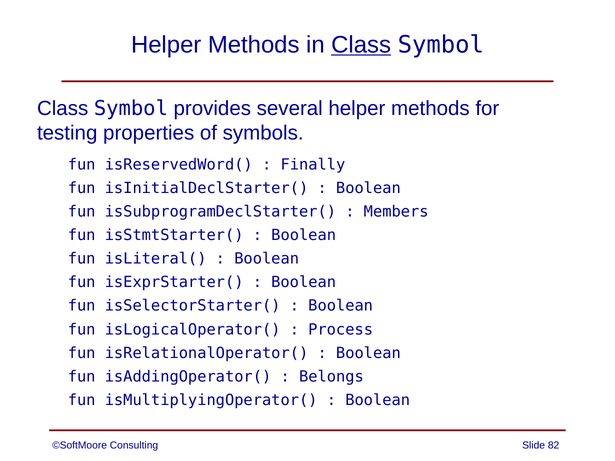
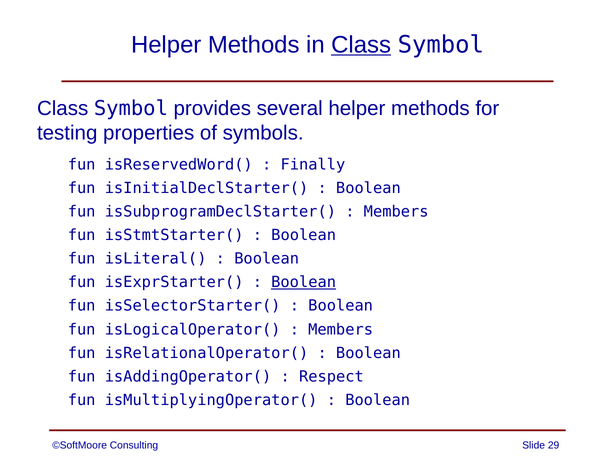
Boolean underline: none -> present (304, 282)
Process: Process -> Members (341, 330)
Belongs: Belongs -> Respect (331, 377)
82: 82 -> 29 (554, 446)
